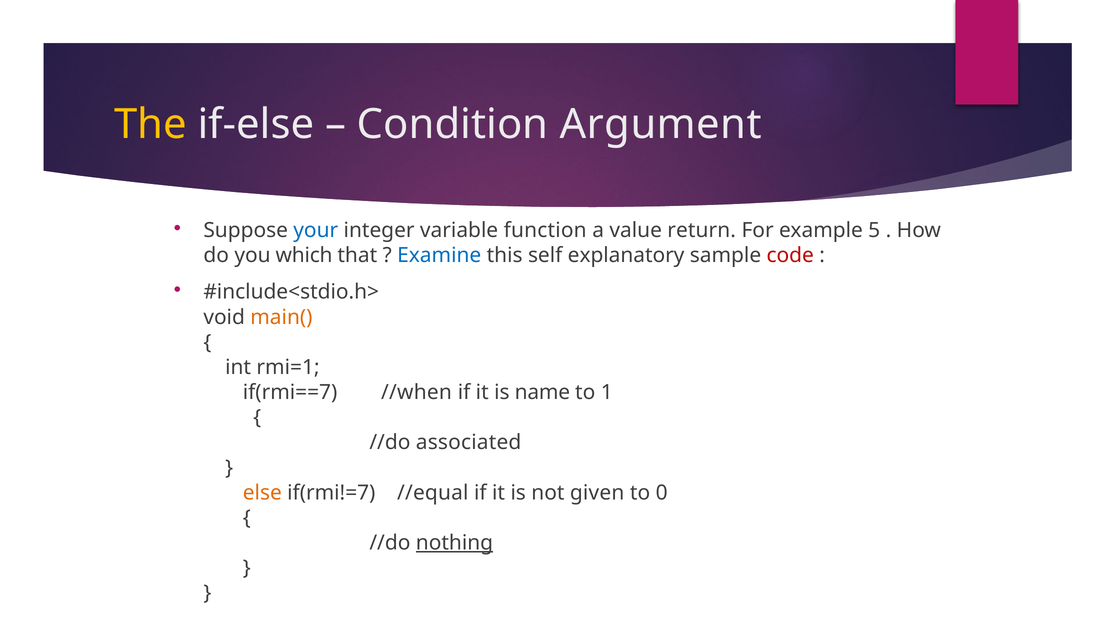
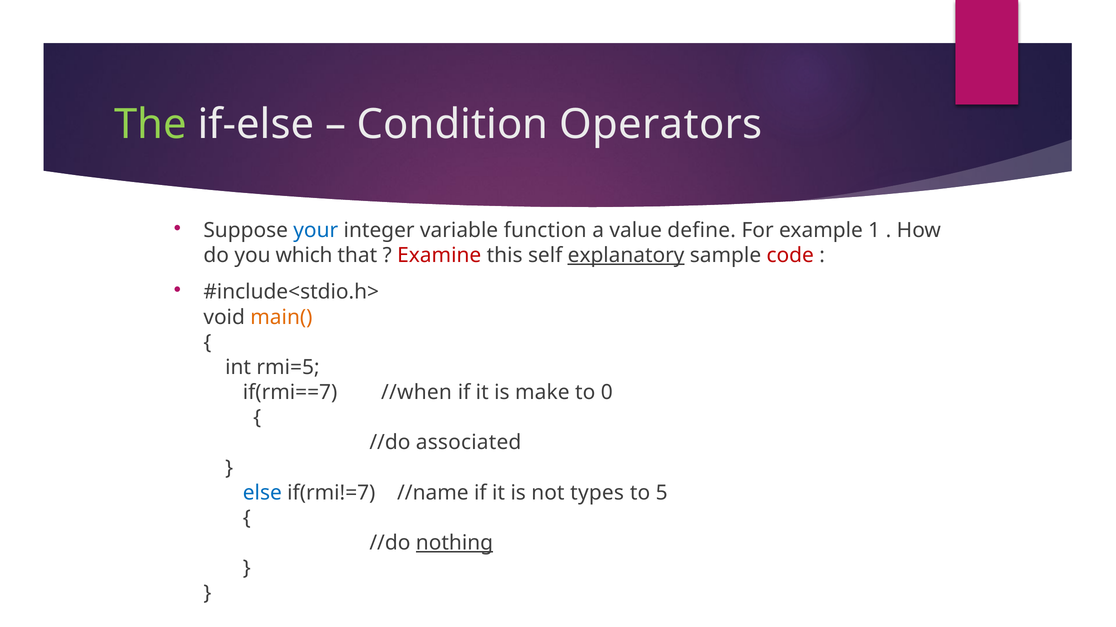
The colour: yellow -> light green (150, 124)
Argument: Argument -> Operators (661, 124)
return: return -> define (702, 231)
5: 5 -> 1 (874, 231)
Examine colour: blue -> red (439, 256)
explanatory underline: none -> present (626, 256)
rmi=1: rmi=1 -> rmi=5 (288, 368)
name: name -> make (542, 393)
1: 1 -> 0 (607, 393)
else colour: orange -> blue (262, 493)
//equal: //equal -> //name (433, 493)
given: given -> types (597, 493)
0: 0 -> 5 (662, 493)
